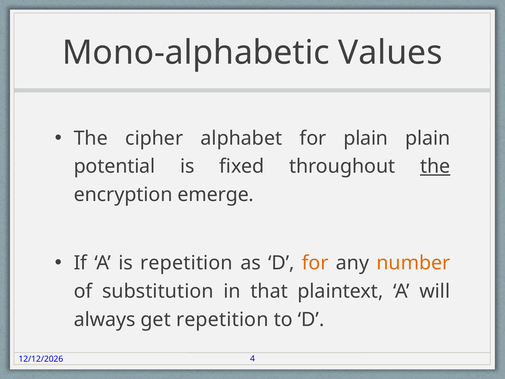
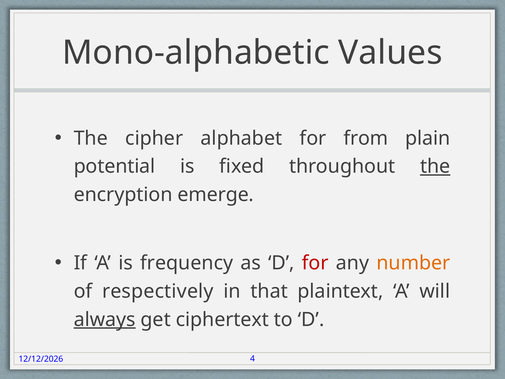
for plain: plain -> from (366, 138)
is repetition: repetition -> frequency (187, 263)
for colour: orange -> red (315, 263)
substitution: substitution -> respectively (158, 291)
always underline: none -> present (105, 319)
get repetition: repetition -> ciphertext (222, 319)
